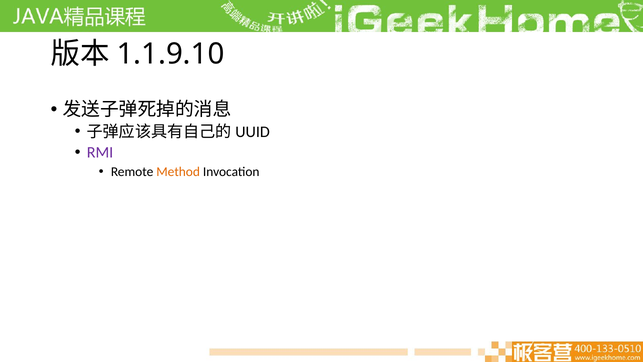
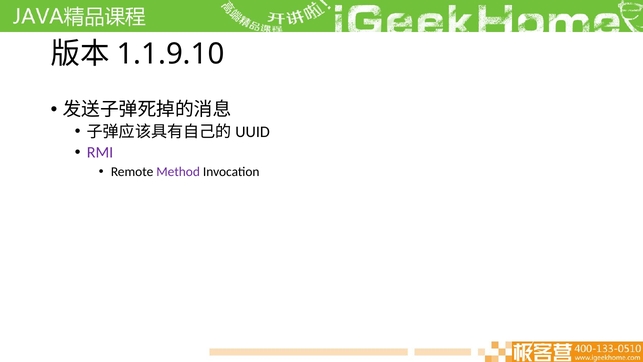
Method colour: orange -> purple (178, 172)
